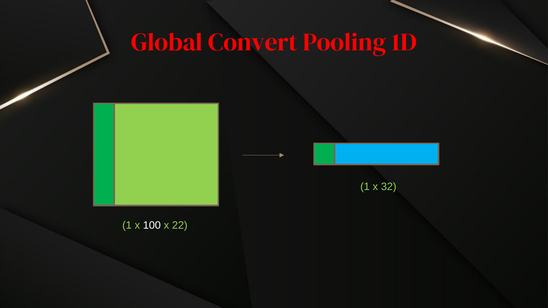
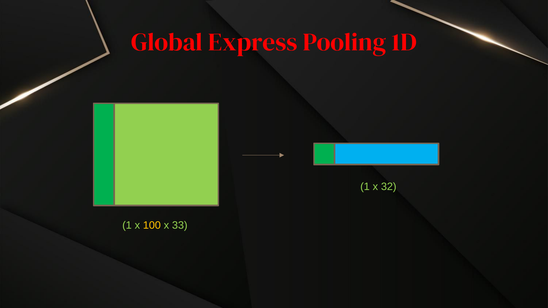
Convert: Convert -> Express (253, 42)
100 colour: white -> yellow (152, 226)
22: 22 -> 33 (180, 226)
